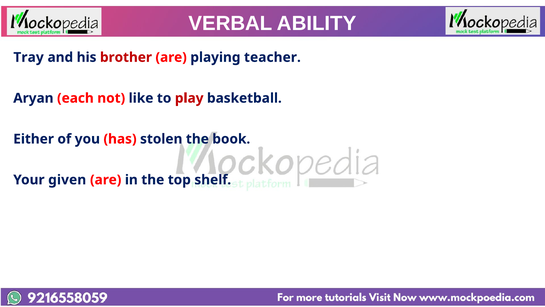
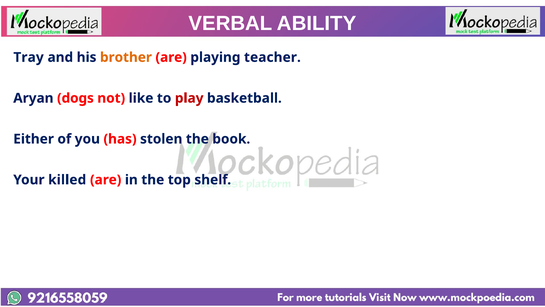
brother colour: red -> orange (126, 57)
each: each -> dogs (75, 98)
given: given -> killed (67, 180)
